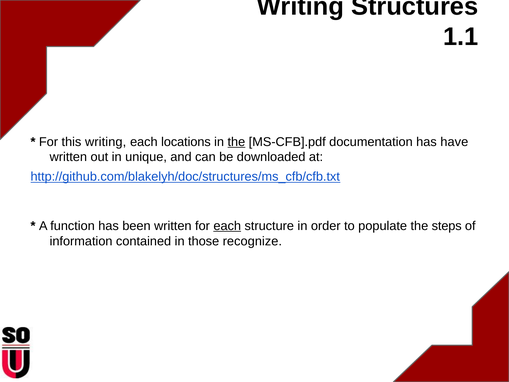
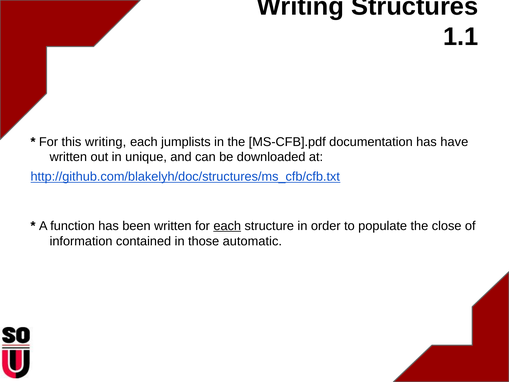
locations: locations -> jumplists (186, 142)
the underline: present -> none (236, 142)
steps: steps -> close (447, 226)
recognize: recognize -> automatic (252, 241)
